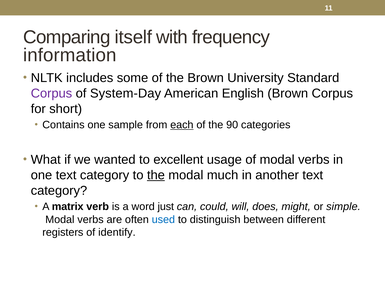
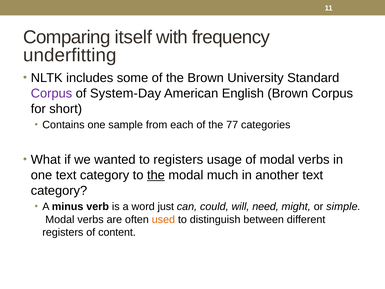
information: information -> underfitting (70, 55)
each underline: present -> none (182, 125)
90: 90 -> 77 (232, 125)
to excellent: excellent -> registers (178, 160)
matrix: matrix -> minus (68, 207)
does: does -> need (266, 207)
used colour: blue -> orange (163, 219)
identify: identify -> content (117, 232)
